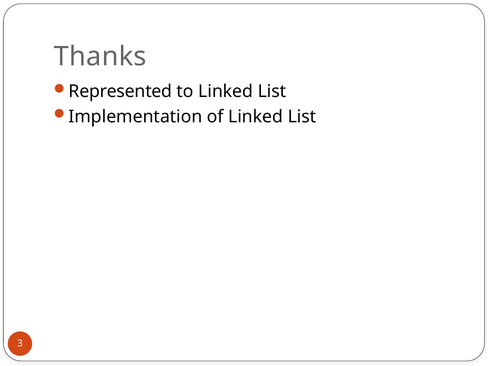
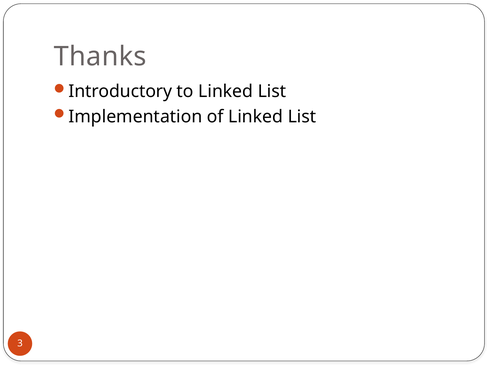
Represented: Represented -> Introductory (120, 91)
